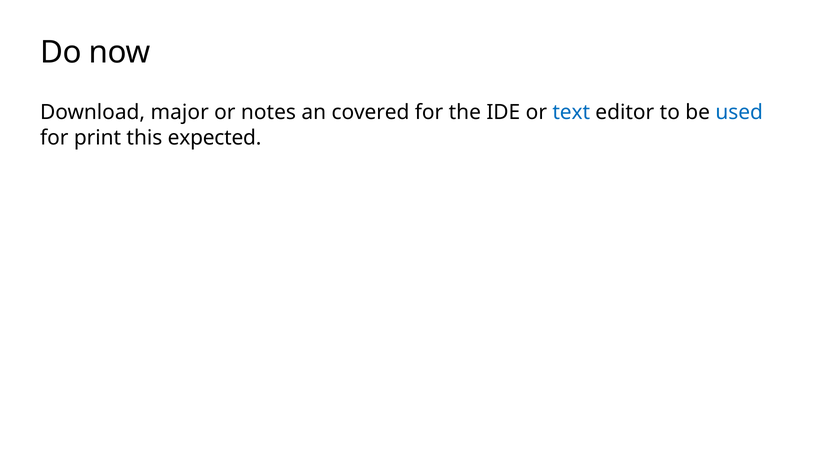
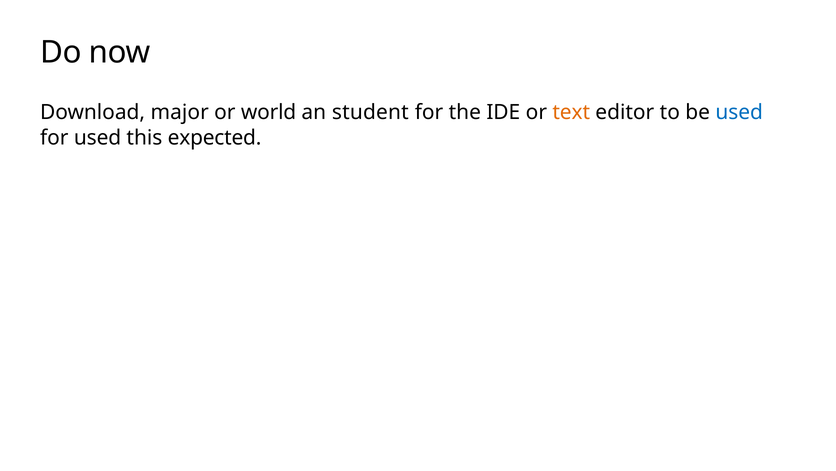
notes: notes -> world (269, 112)
covered: covered -> student (370, 112)
text colour: blue -> orange (571, 112)
for print: print -> used (98, 137)
